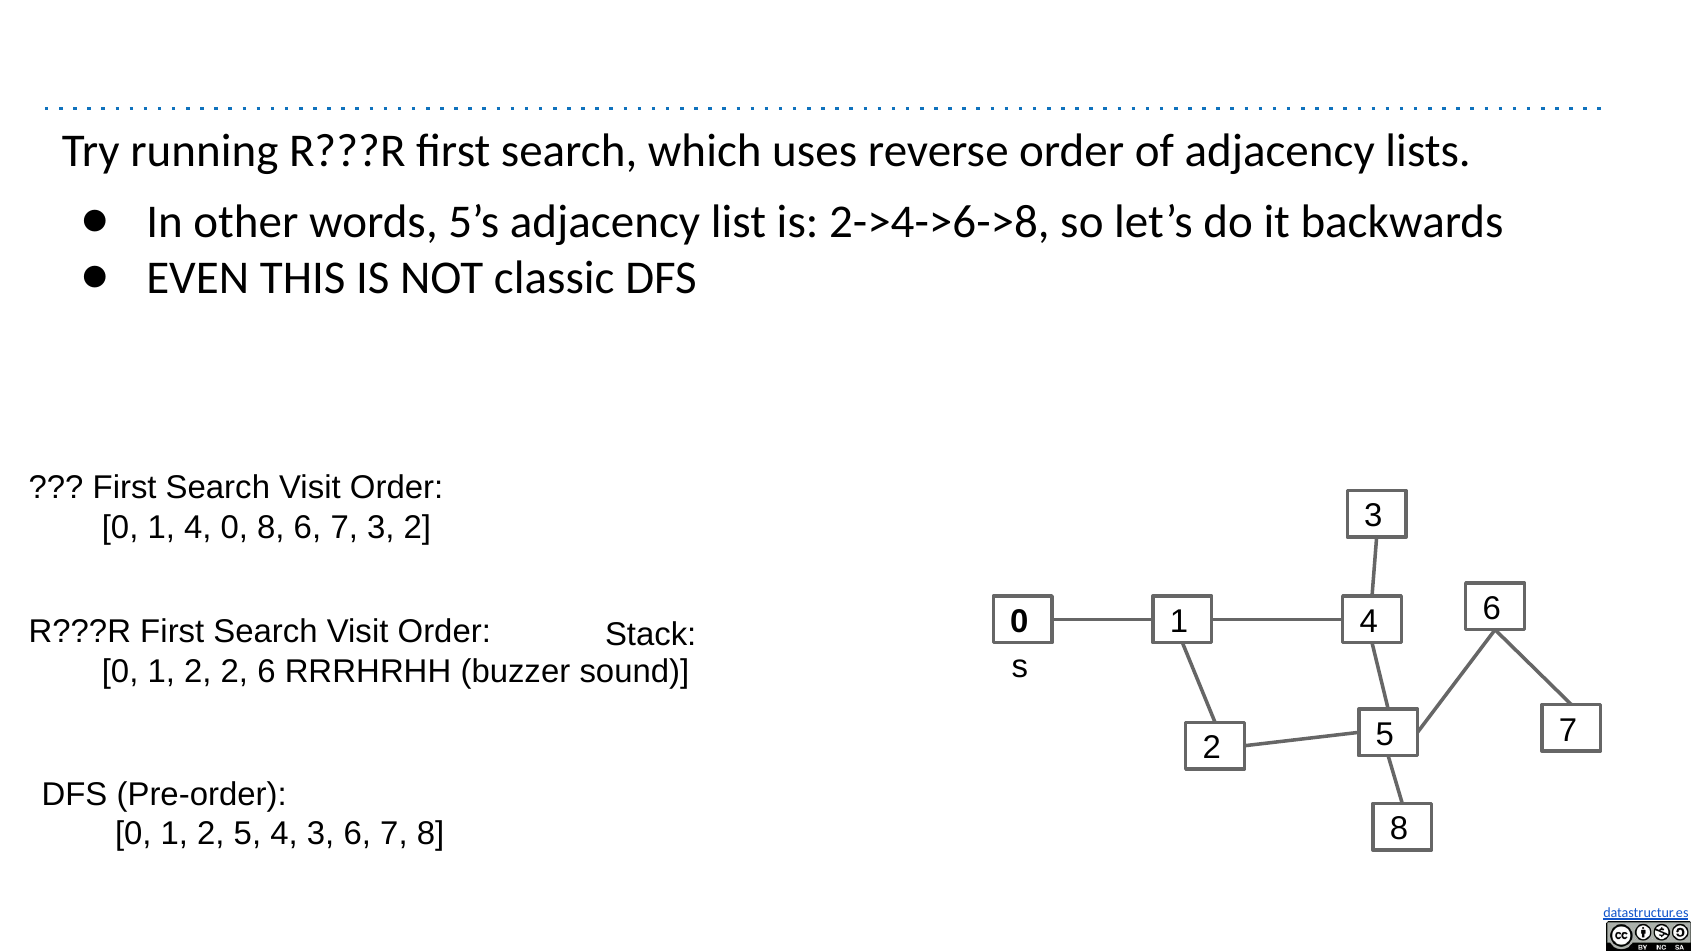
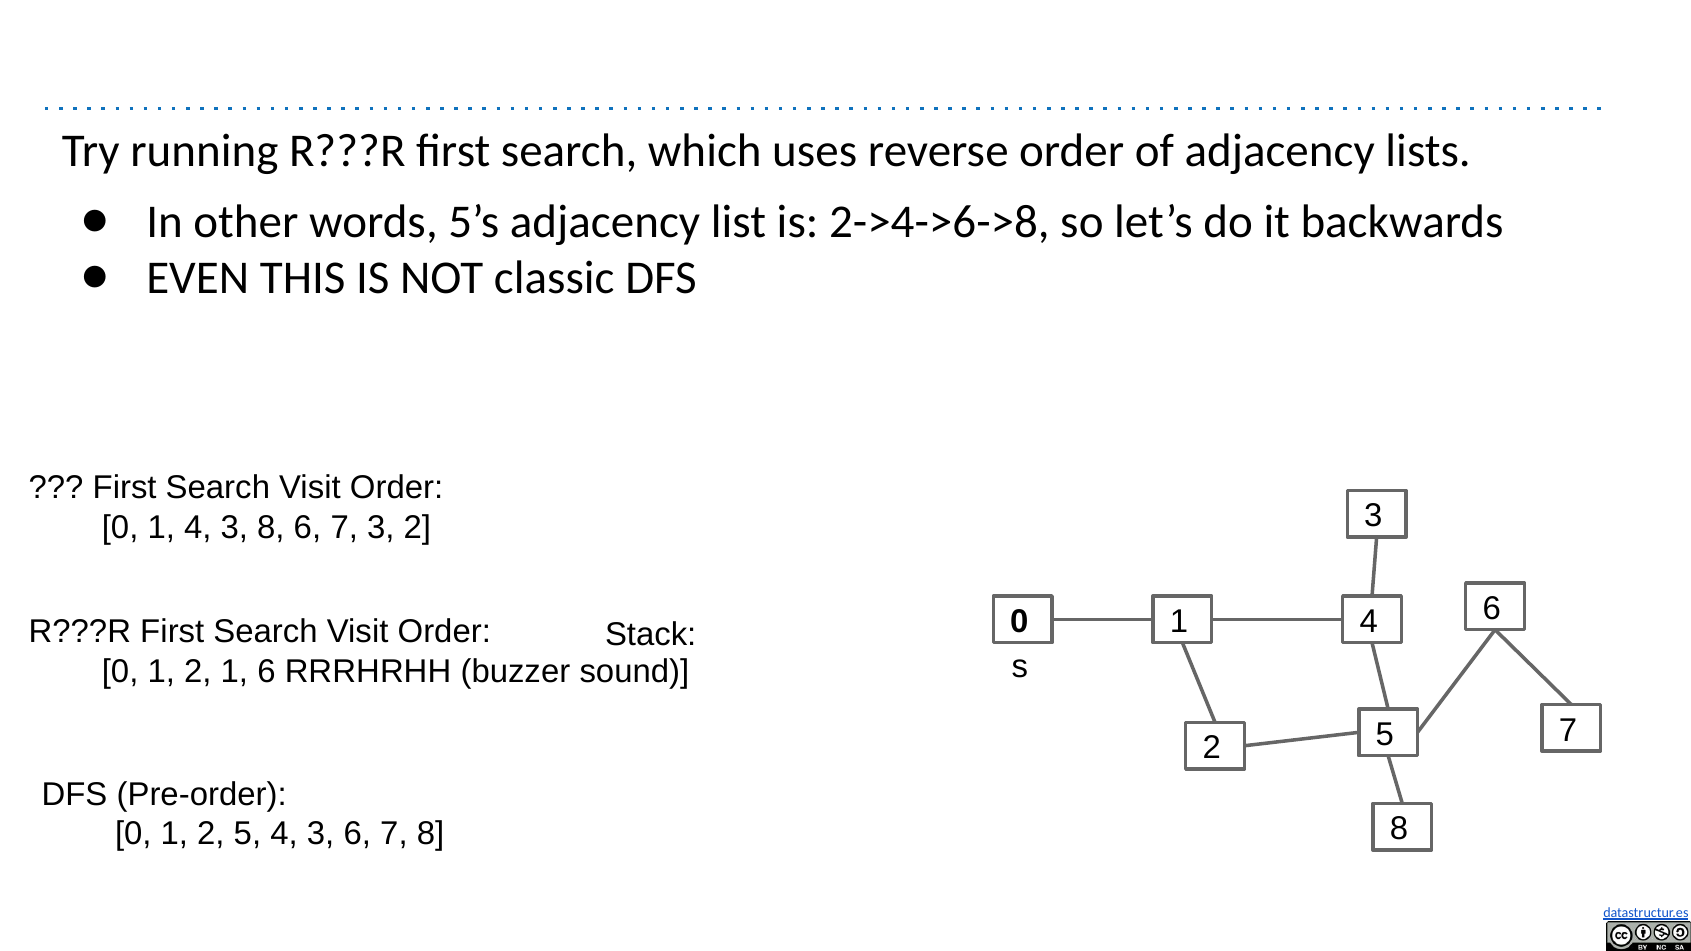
1 4 0: 0 -> 3 (234, 527)
2 2: 2 -> 1 (234, 671)
